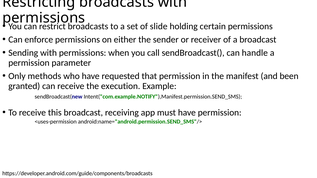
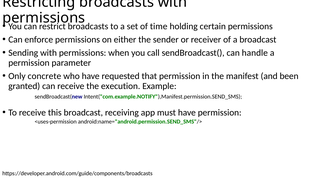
slide: slide -> time (159, 26)
methods: methods -> concrete (44, 76)
